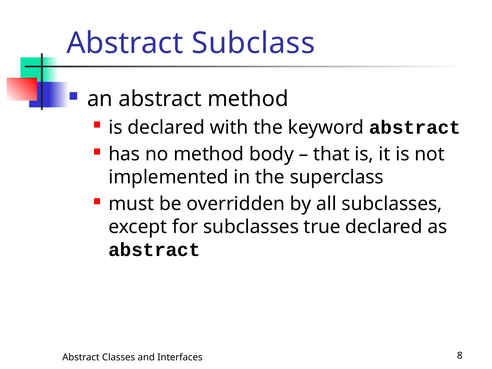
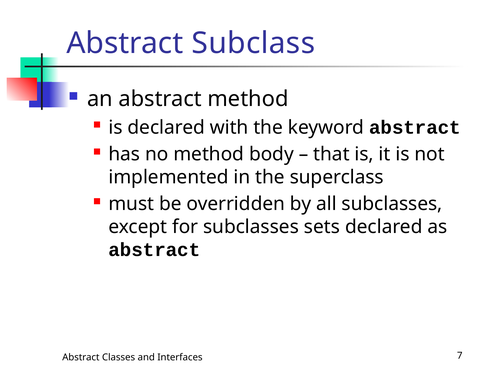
true: true -> sets (322, 227)
8: 8 -> 7 (460, 356)
